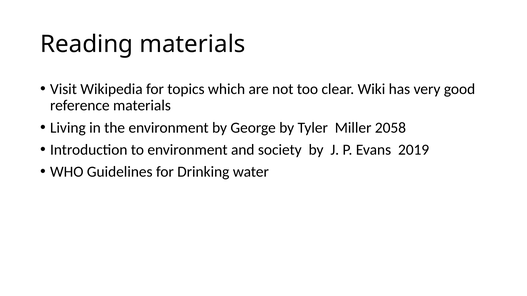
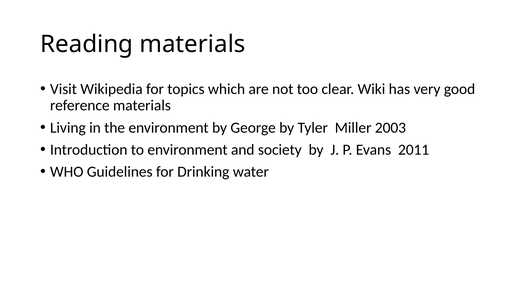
2058: 2058 -> 2003 (390, 128)
2019: 2019 -> 2011 (414, 150)
